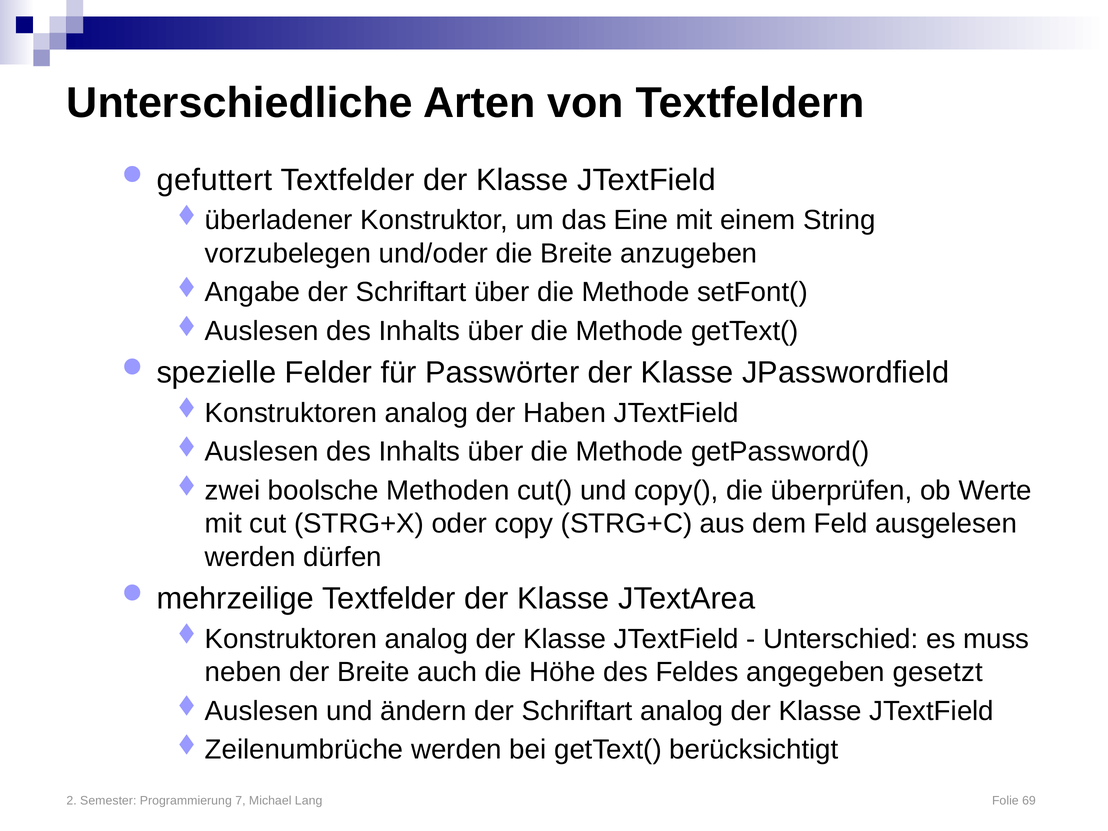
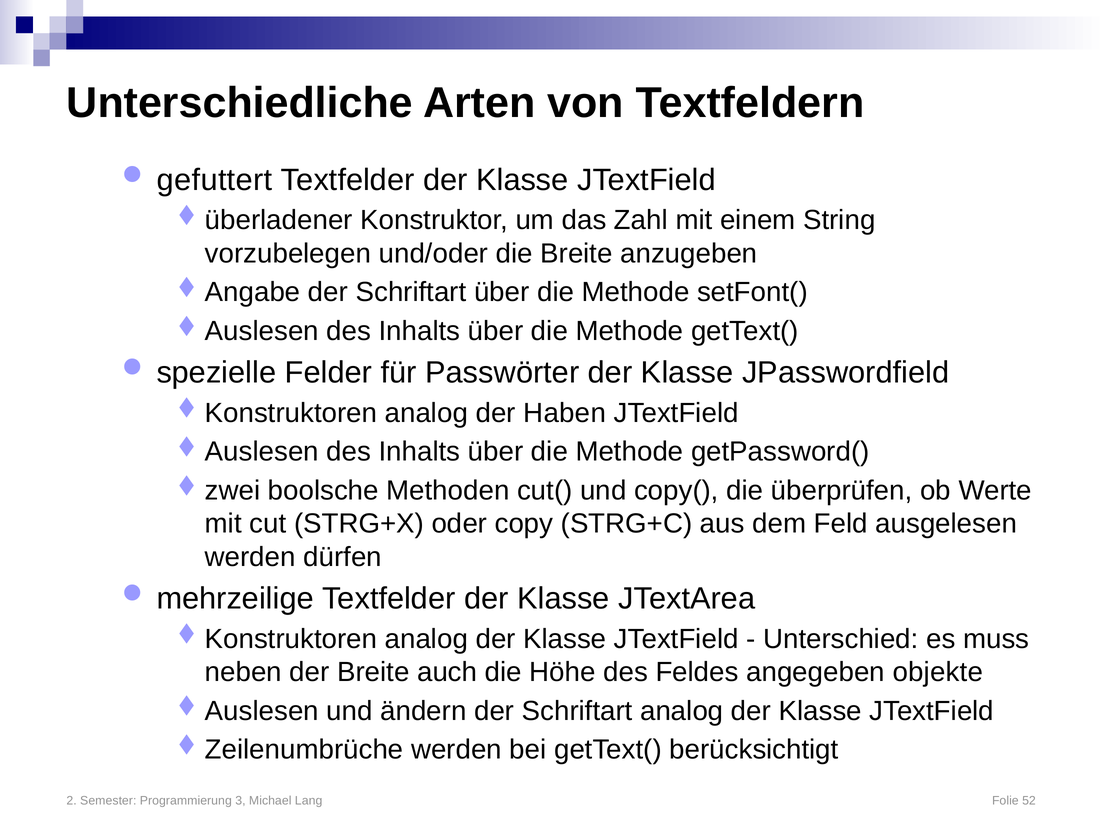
Eine: Eine -> Zahl (641, 220)
gesetzt: gesetzt -> objekte (938, 672)
7: 7 -> 3 (240, 800)
69: 69 -> 52 (1029, 800)
